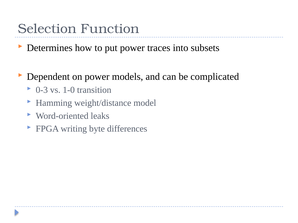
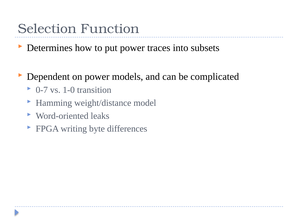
0-3: 0-3 -> 0-7 (42, 90)
